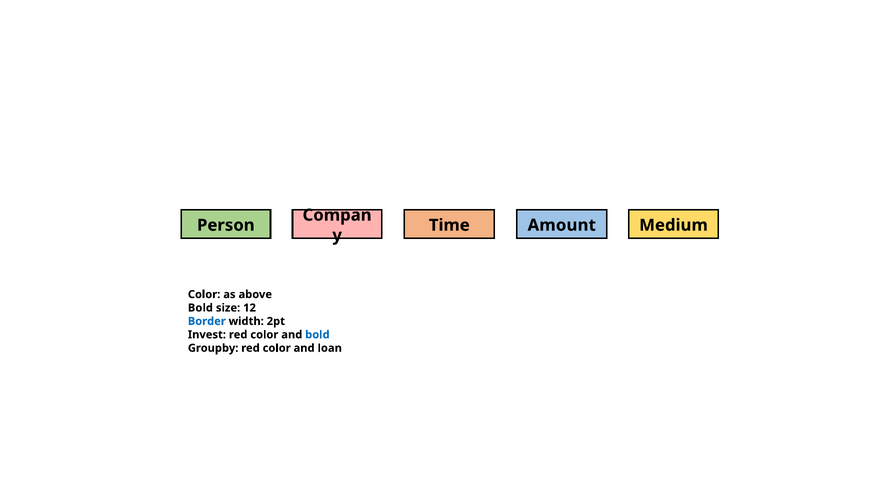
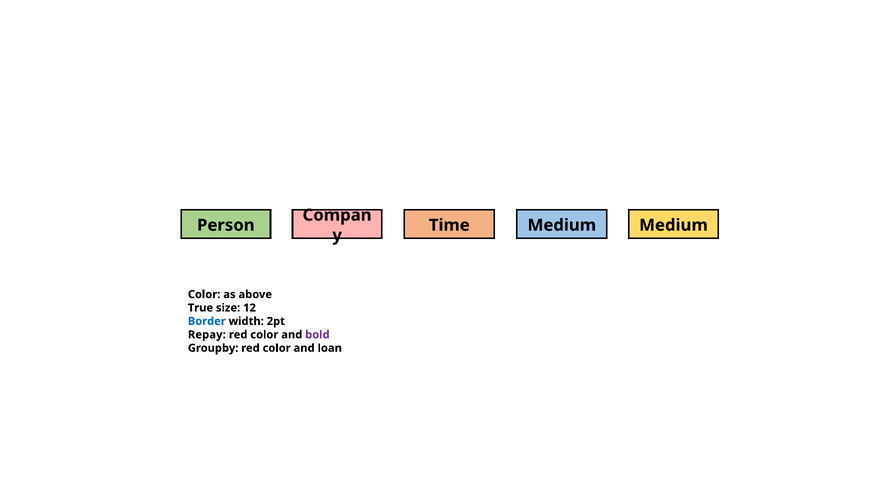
Amount: Amount -> Medium (562, 225)
Bold: Bold -> True (200, 308)
Invest: Invest -> Repay (207, 335)
bold colour: blue -> purple (317, 335)
